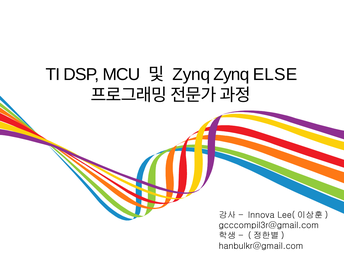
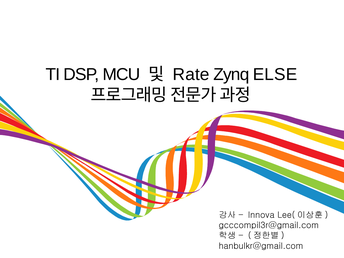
Zynq: Zynq -> Rate (191, 74)
